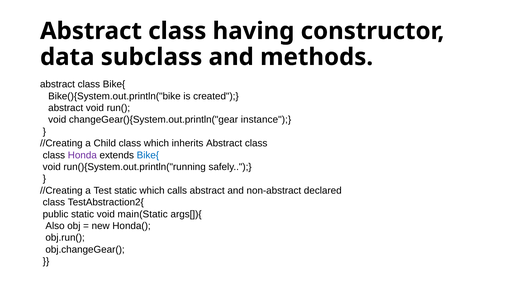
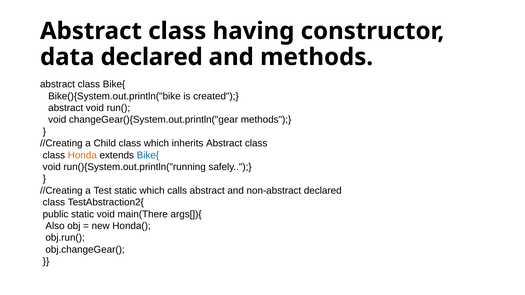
data subclass: subclass -> declared (152, 57)
changeGear(){System.out.println("gear instance: instance -> methods (266, 120)
Honda colour: purple -> orange (82, 155)
main(Static: main(Static -> main(There (143, 214)
